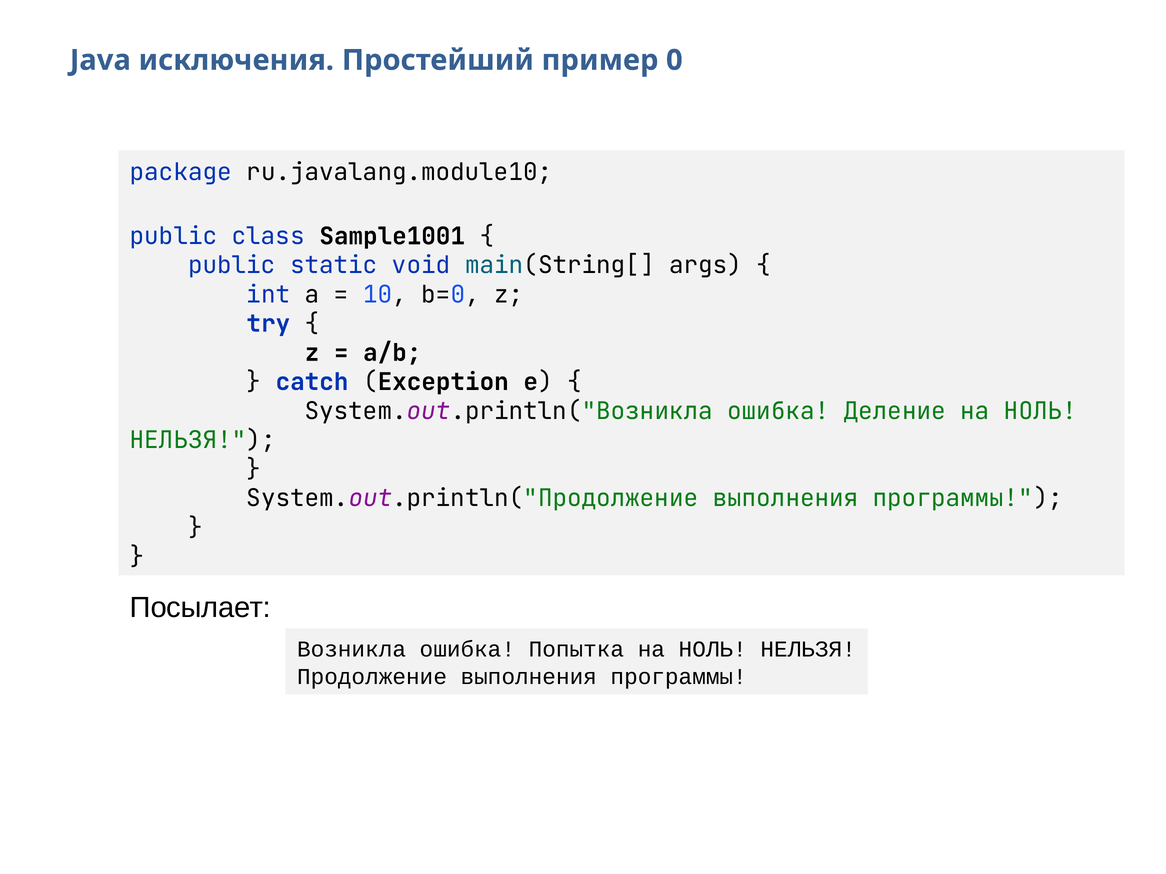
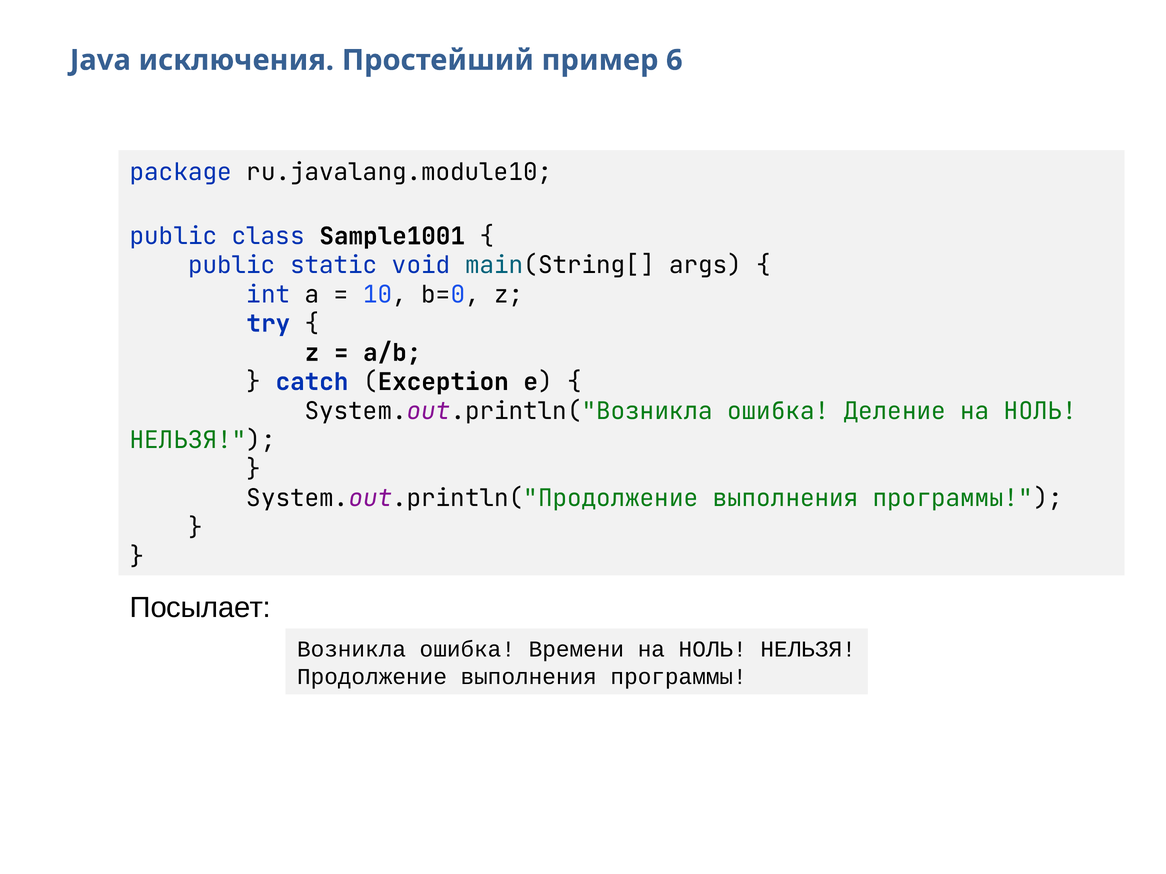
0: 0 -> 6 (674, 60)
Попытка: Попытка -> Времени (576, 650)
